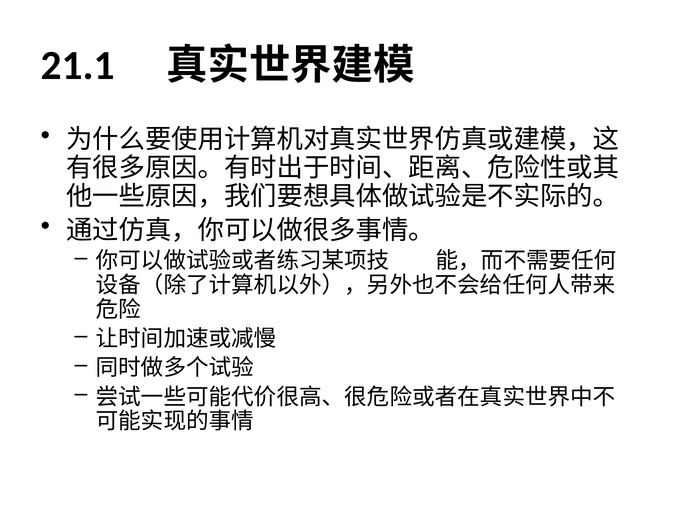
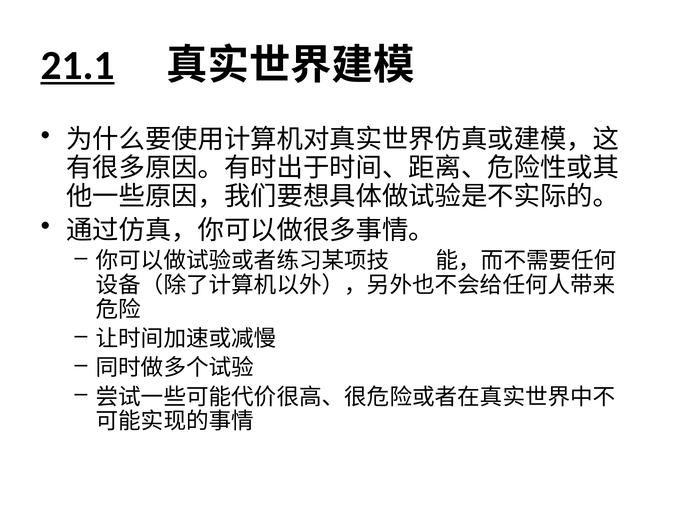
21.1 underline: none -> present (78, 66)
